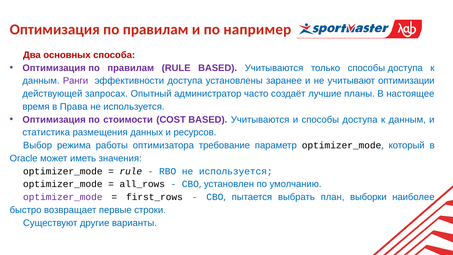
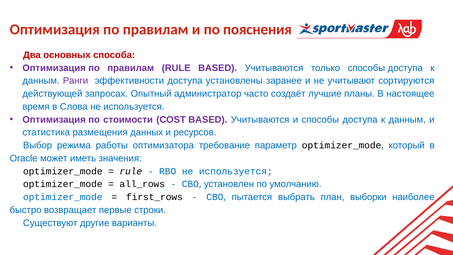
например: например -> пояснения (257, 29)
оптимизации: оптимизации -> сортируются (406, 81)
Права: Права -> Слова (74, 107)
optimizer_mode colour: purple -> blue (63, 197)
